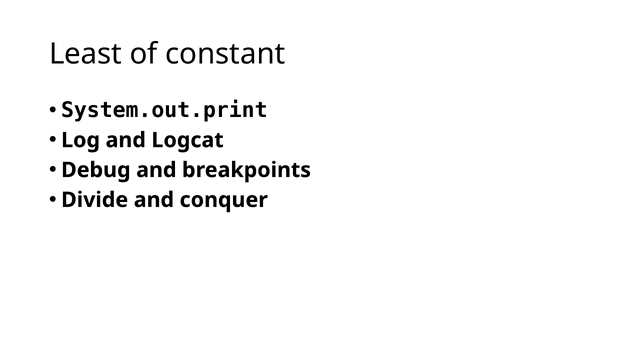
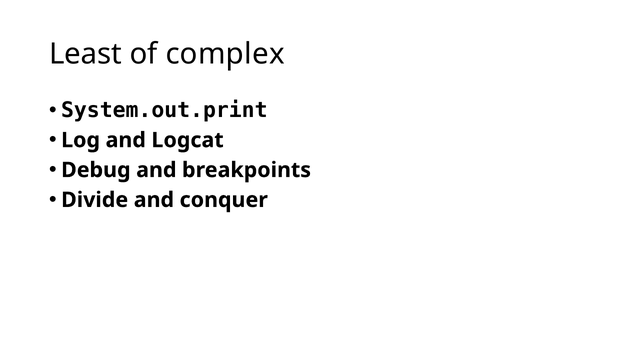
constant: constant -> complex (225, 54)
